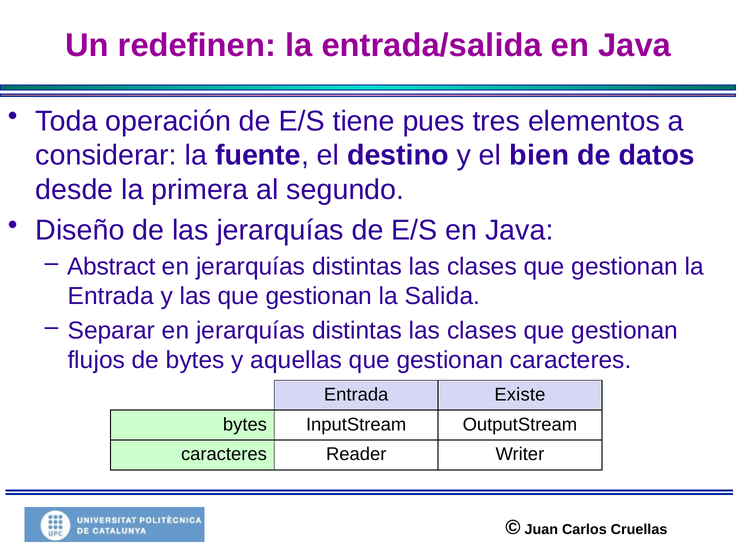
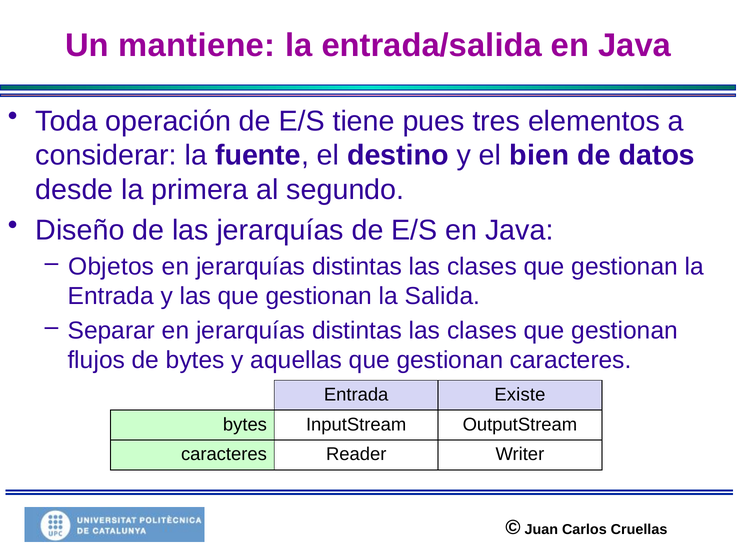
redefinen: redefinen -> mantiene (197, 45)
Abstract: Abstract -> Objetos (111, 267)
